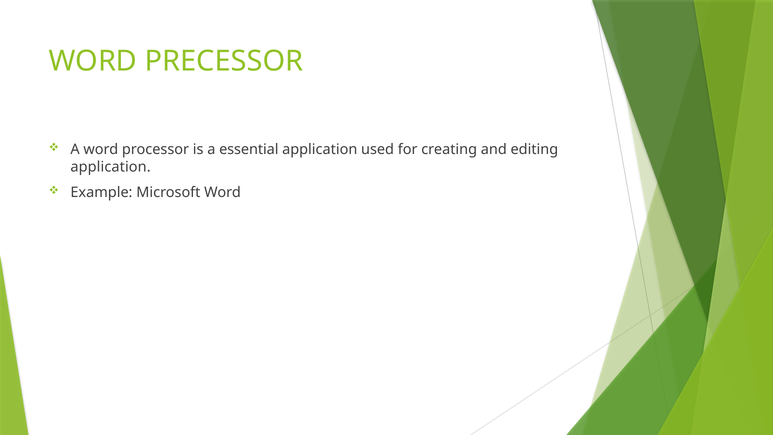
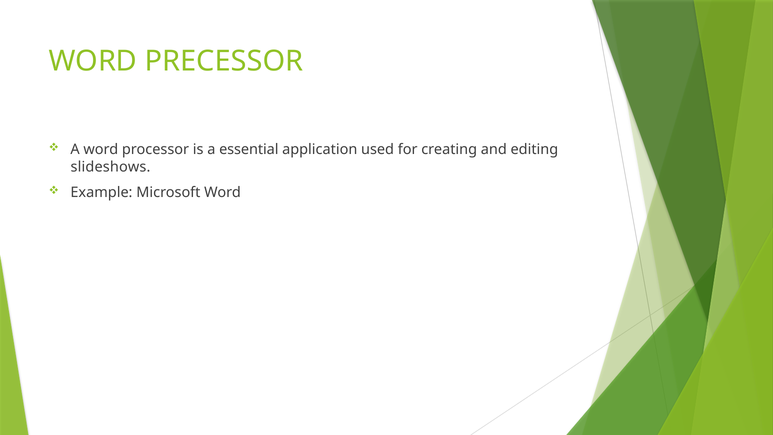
application: application -> slideshows (111, 167)
